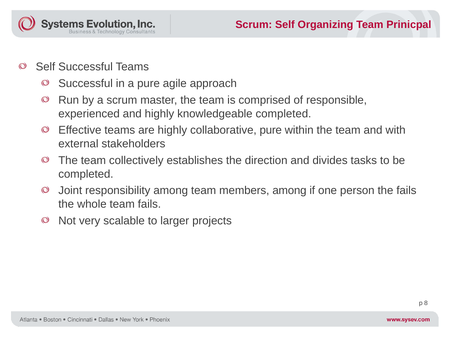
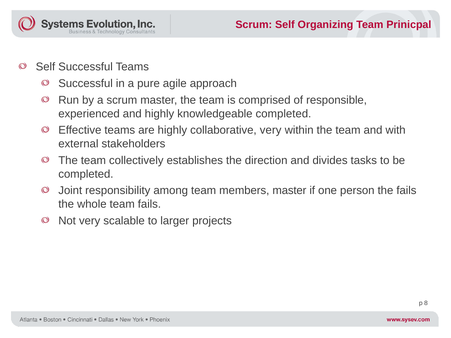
collaborative pure: pure -> very (271, 130)
members among: among -> master (289, 191)
